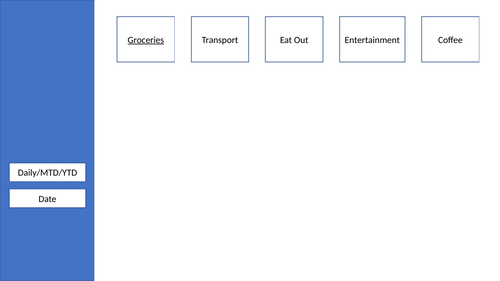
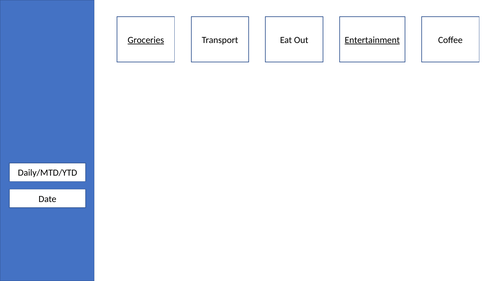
Entertainment underline: none -> present (372, 40)
